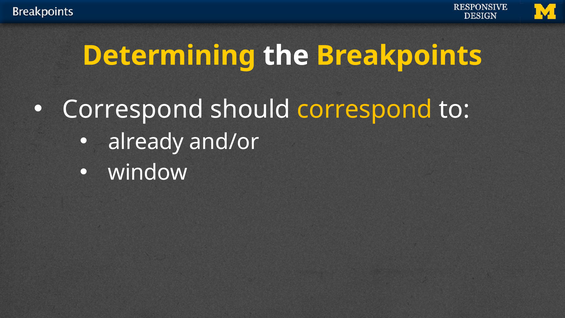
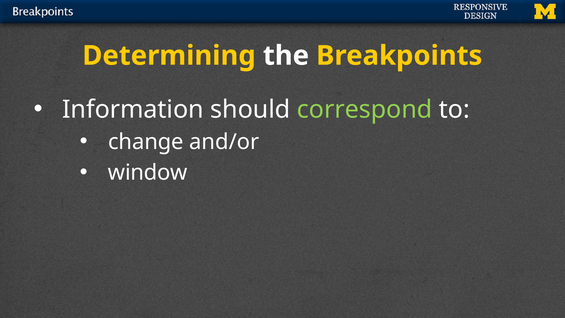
Correspond: Correspond -> Information (133, 109)
correspond colour: yellow -> light green (365, 109)
already: already -> change (146, 142)
